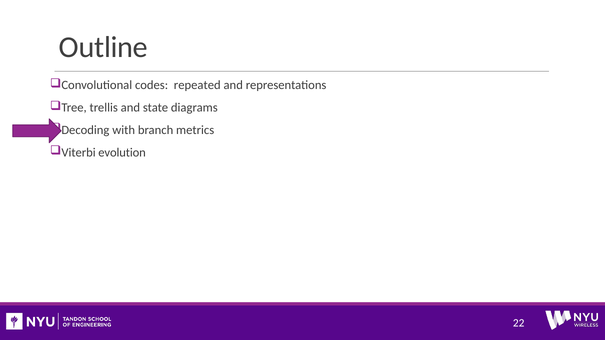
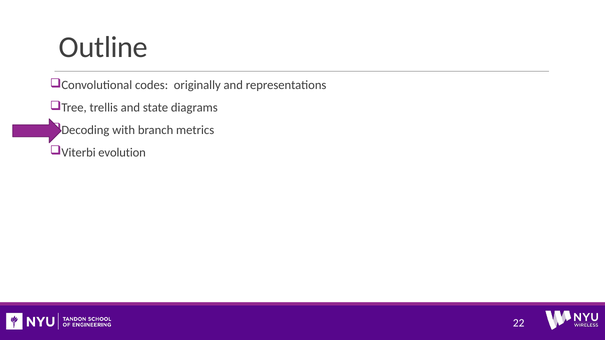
repeated: repeated -> originally (197, 85)
